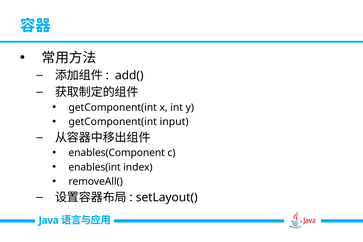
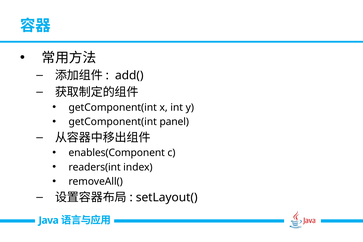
input: input -> panel (174, 122)
enables(int: enables(int -> readers(int (95, 167)
